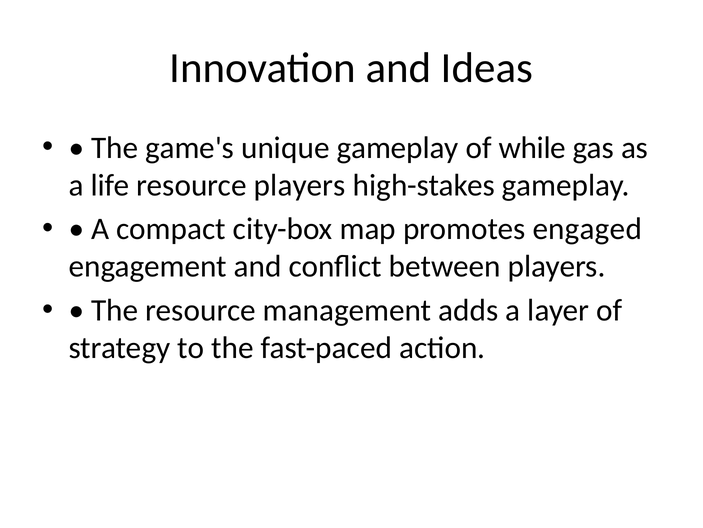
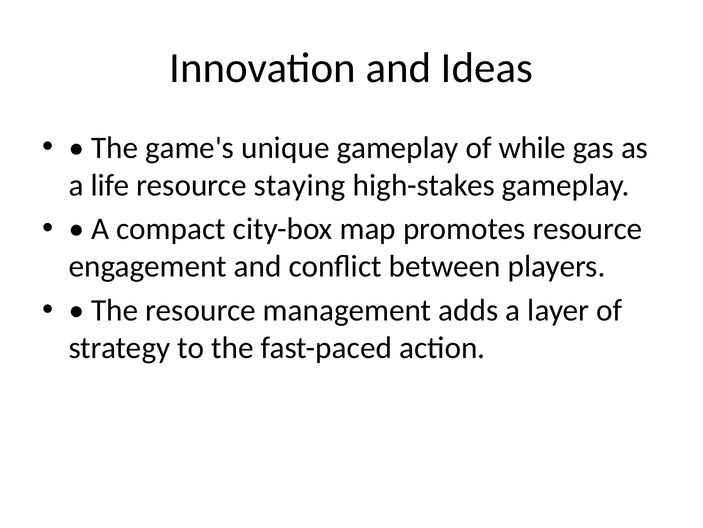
resource players: players -> staying (300, 185)
promotes engaged: engaged -> resource (587, 229)
